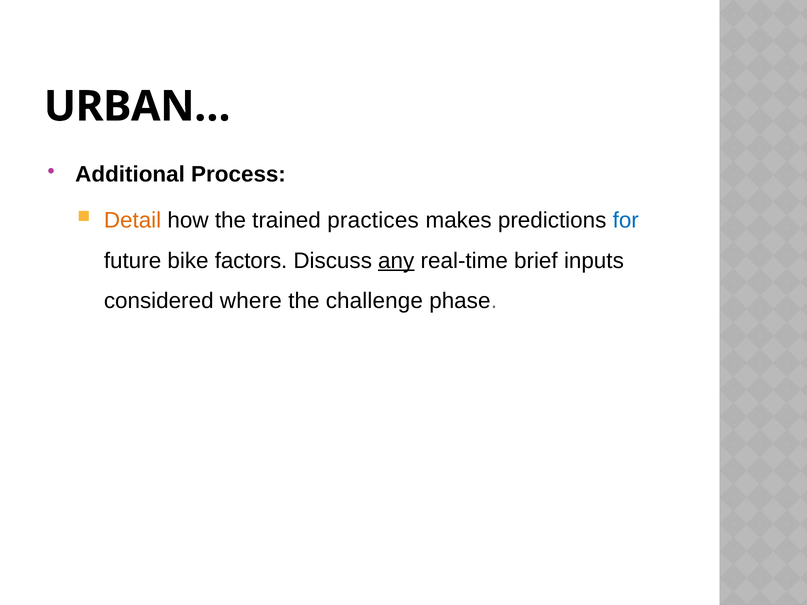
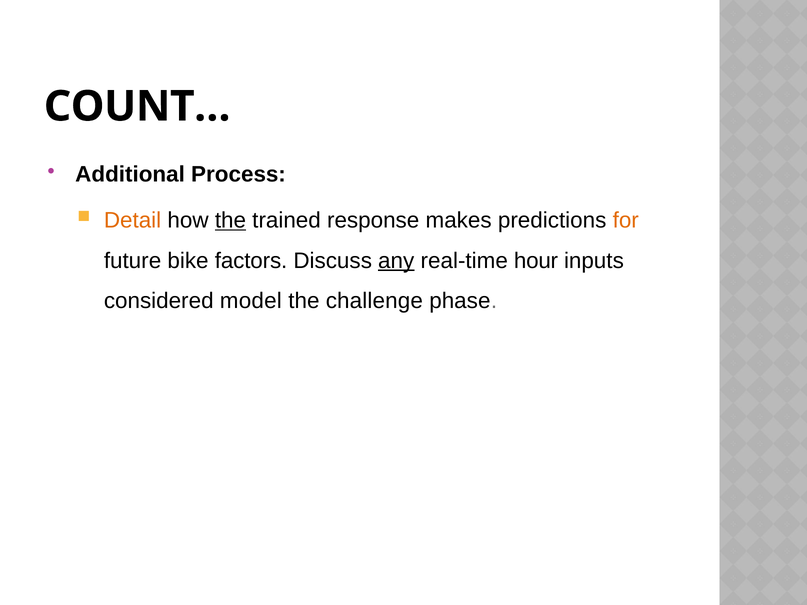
URBAN…: URBAN… -> COUNT… (137, 107)
the underline: none -> present (230, 220)
practices: practices -> response (373, 220)
for colour: blue -> orange (626, 220)
brief: brief -> hour (536, 261)
where: where -> model (251, 301)
